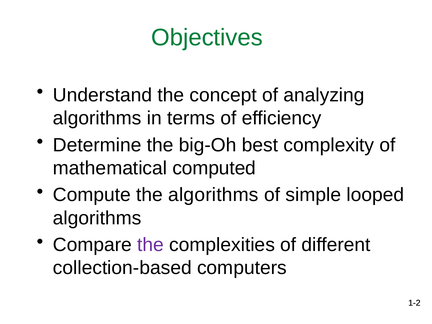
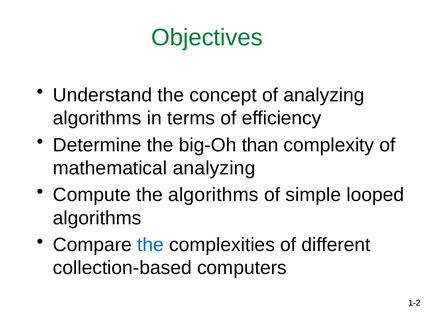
best: best -> than (260, 145)
mathematical computed: computed -> analyzing (214, 168)
the colour: purple -> blue (151, 245)
